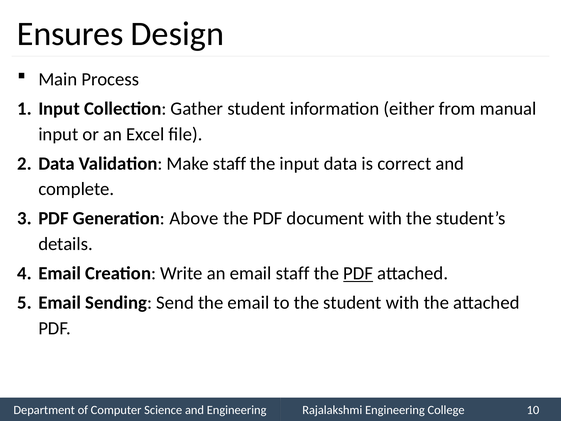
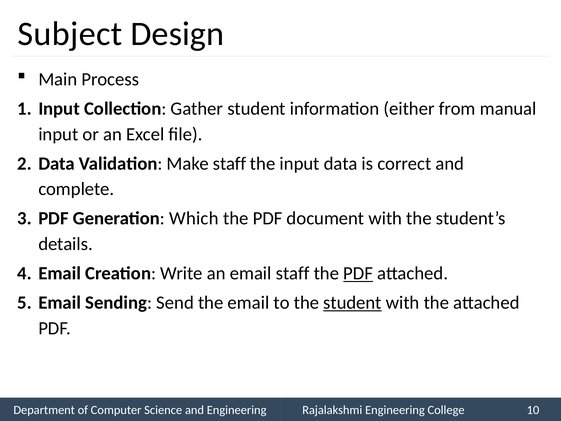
Ensures: Ensures -> Subject (70, 34)
Above: Above -> Which (194, 218)
student underline: none -> present (352, 303)
